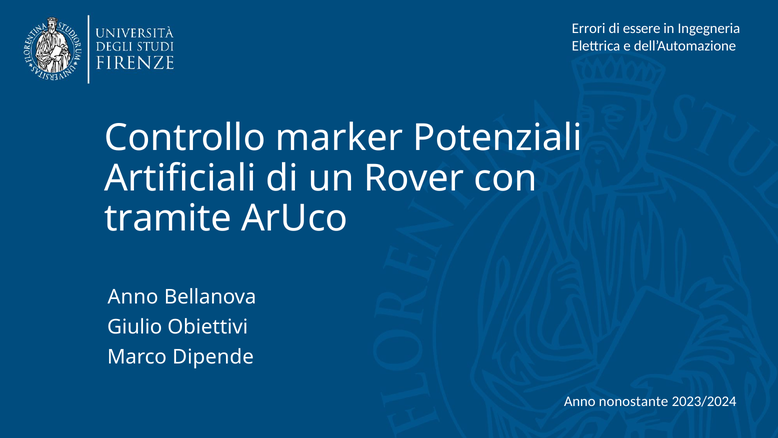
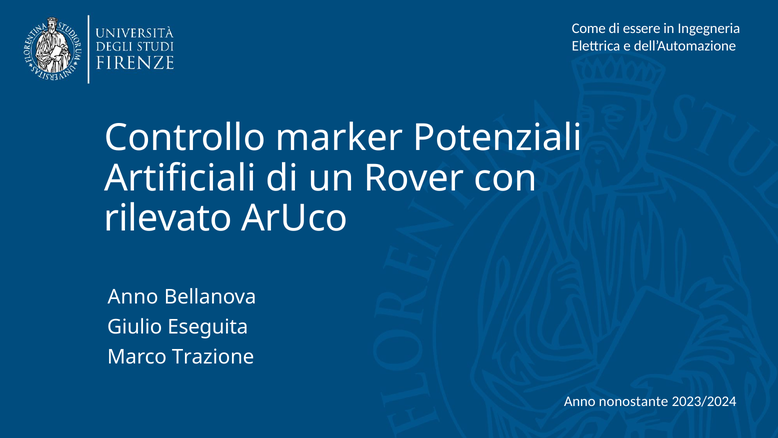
Errori: Errori -> Come (589, 28)
tramite: tramite -> rilevato (168, 218)
Obiettivi: Obiettivi -> Eseguita (208, 327)
Dipende: Dipende -> Trazione (213, 357)
